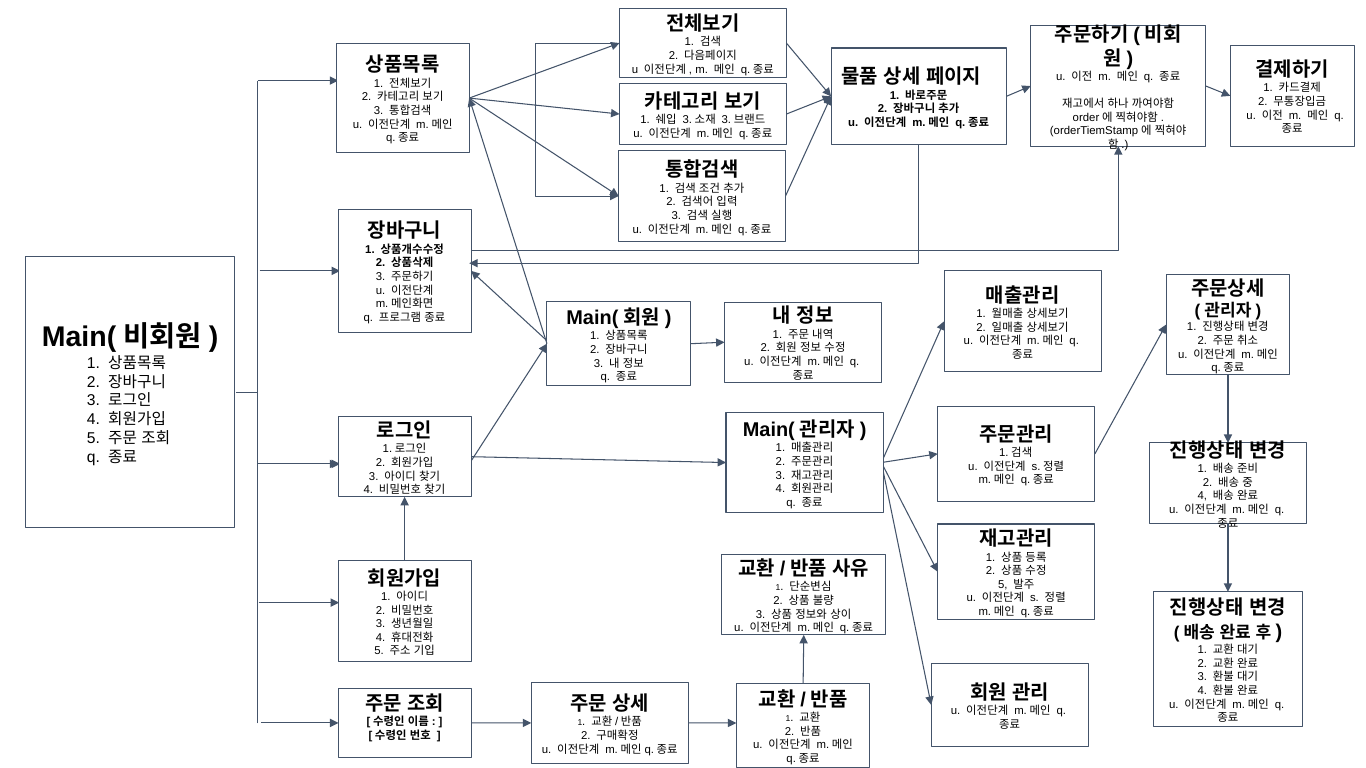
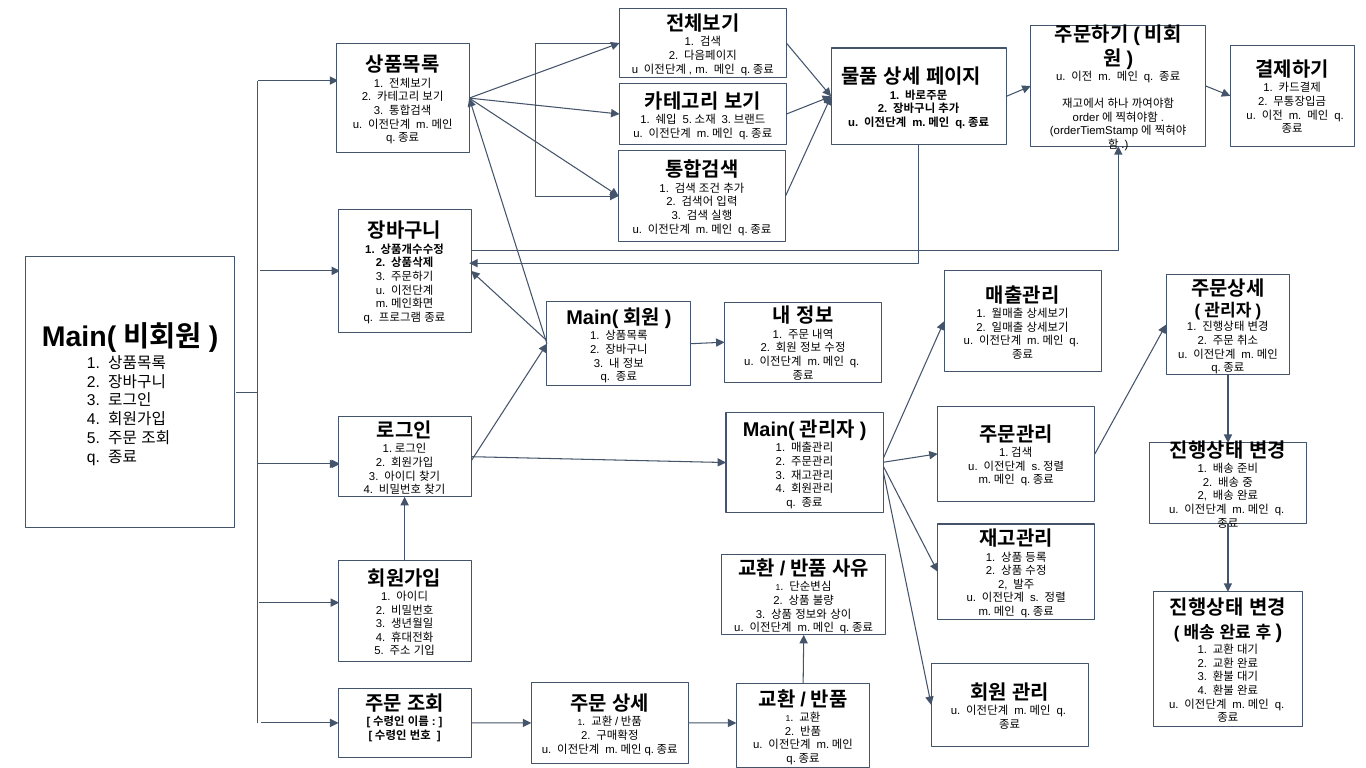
3: 3 -> 5 (687, 120)
4: 4 -> 2 (1202, 496)
5: 5 -> 2 (1003, 585)
